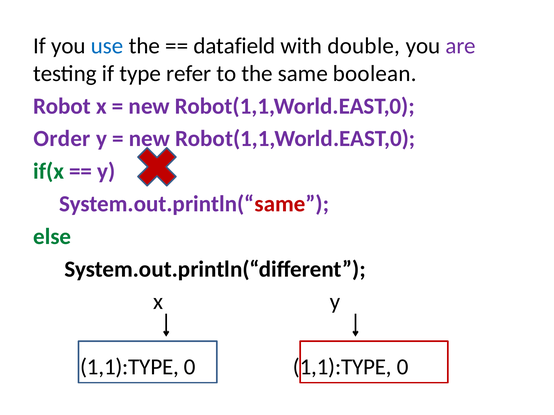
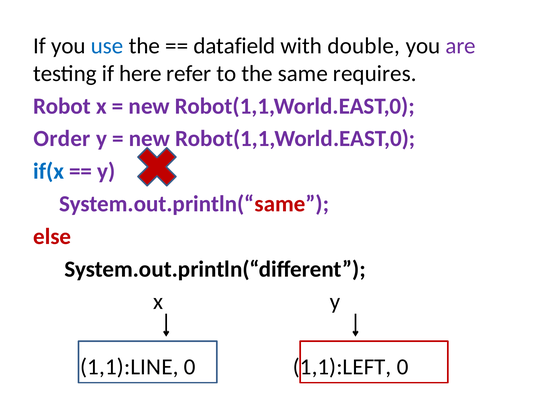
type: type -> here (140, 74)
boolean: boolean -> requires (375, 74)
if(x colour: green -> blue (49, 172)
else colour: green -> red (52, 237)
1,1):TYPE: 1,1):TYPE -> 1,1):LINE (129, 367)
0 1,1):TYPE: 1,1):TYPE -> 1,1):LEFT (342, 367)
